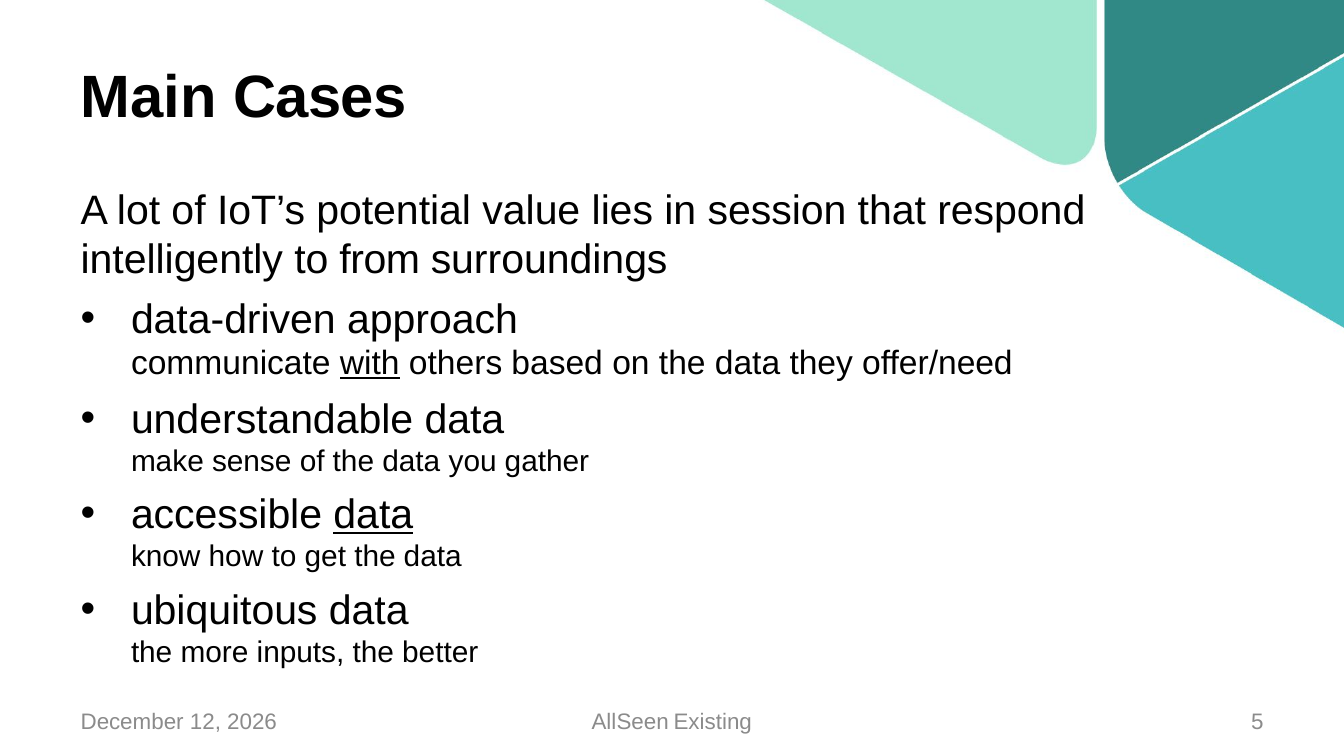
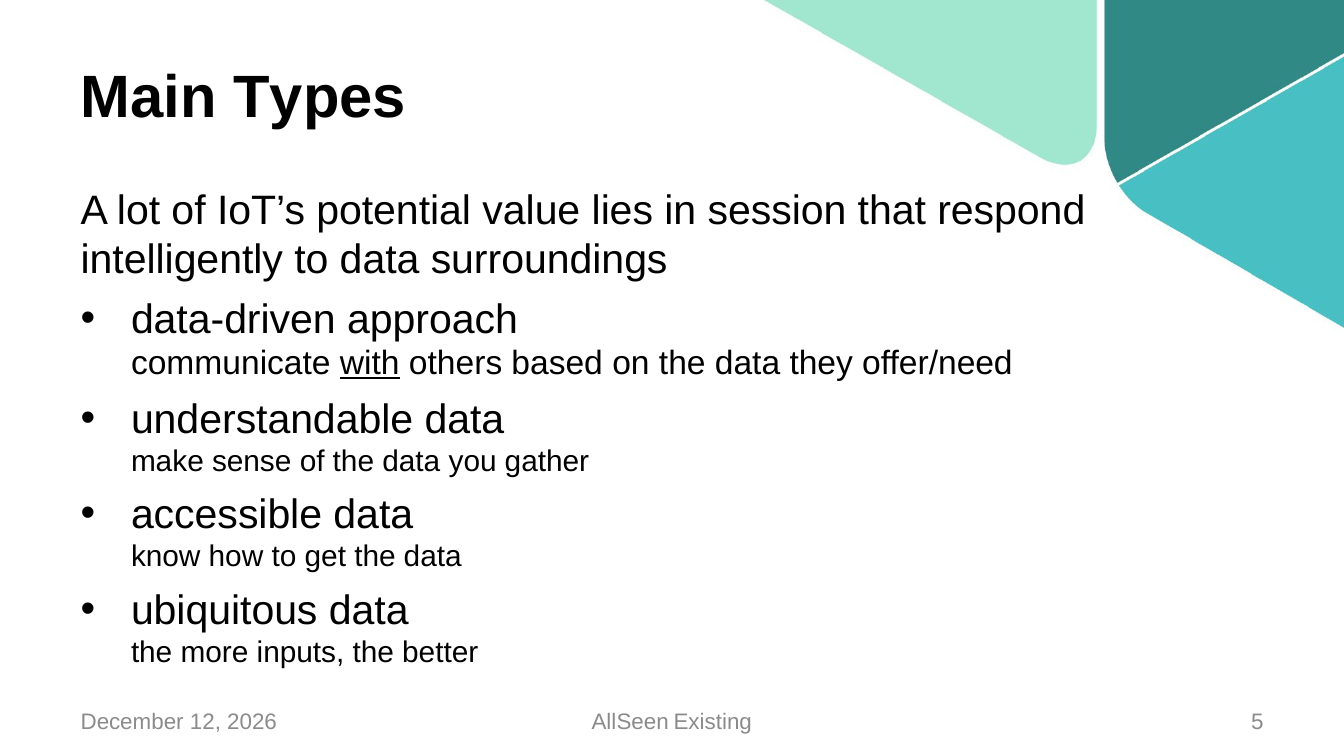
Cases: Cases -> Types (320, 97)
to from: from -> data (380, 260)
data underline: present -> none (373, 515)
